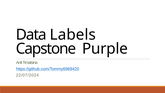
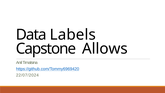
Purple: Purple -> Allows (105, 49)
